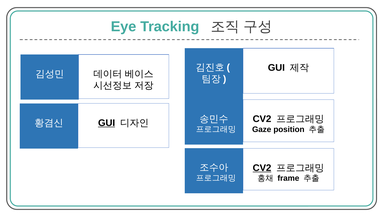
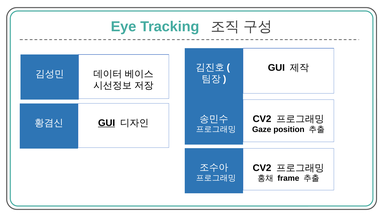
CV2 underline: present -> none (262, 167)
